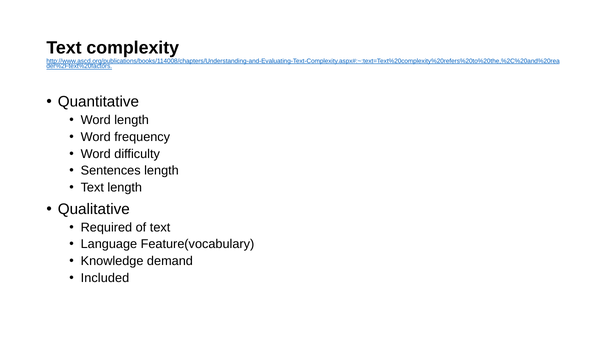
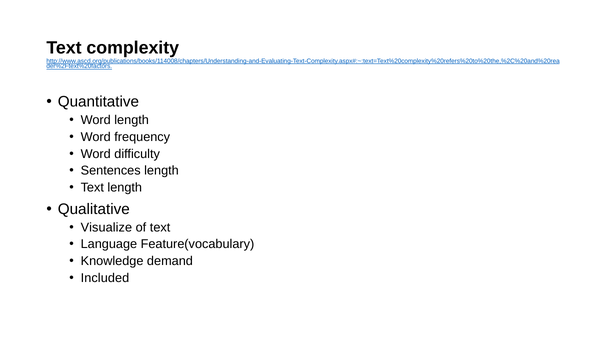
Required: Required -> Visualize (106, 227)
